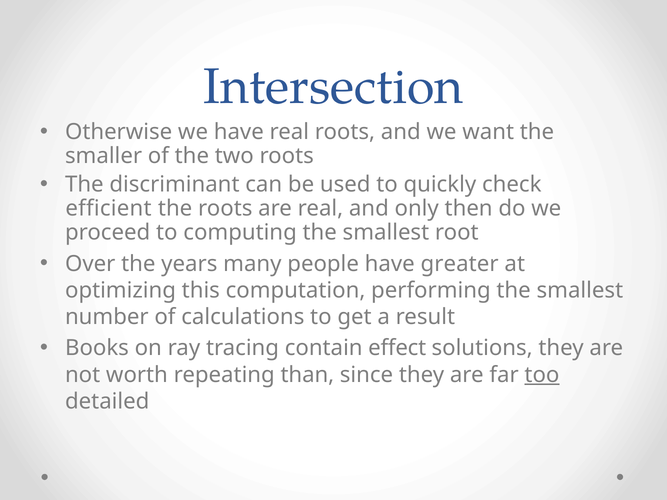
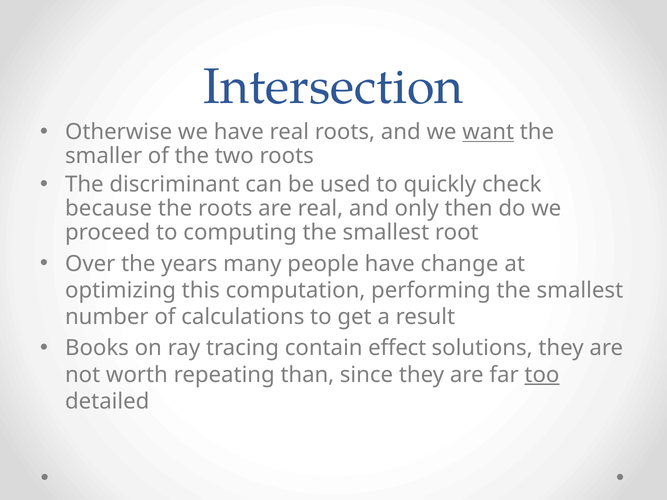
want underline: none -> present (488, 132)
efficient: efficient -> because (109, 208)
greater: greater -> change (460, 264)
